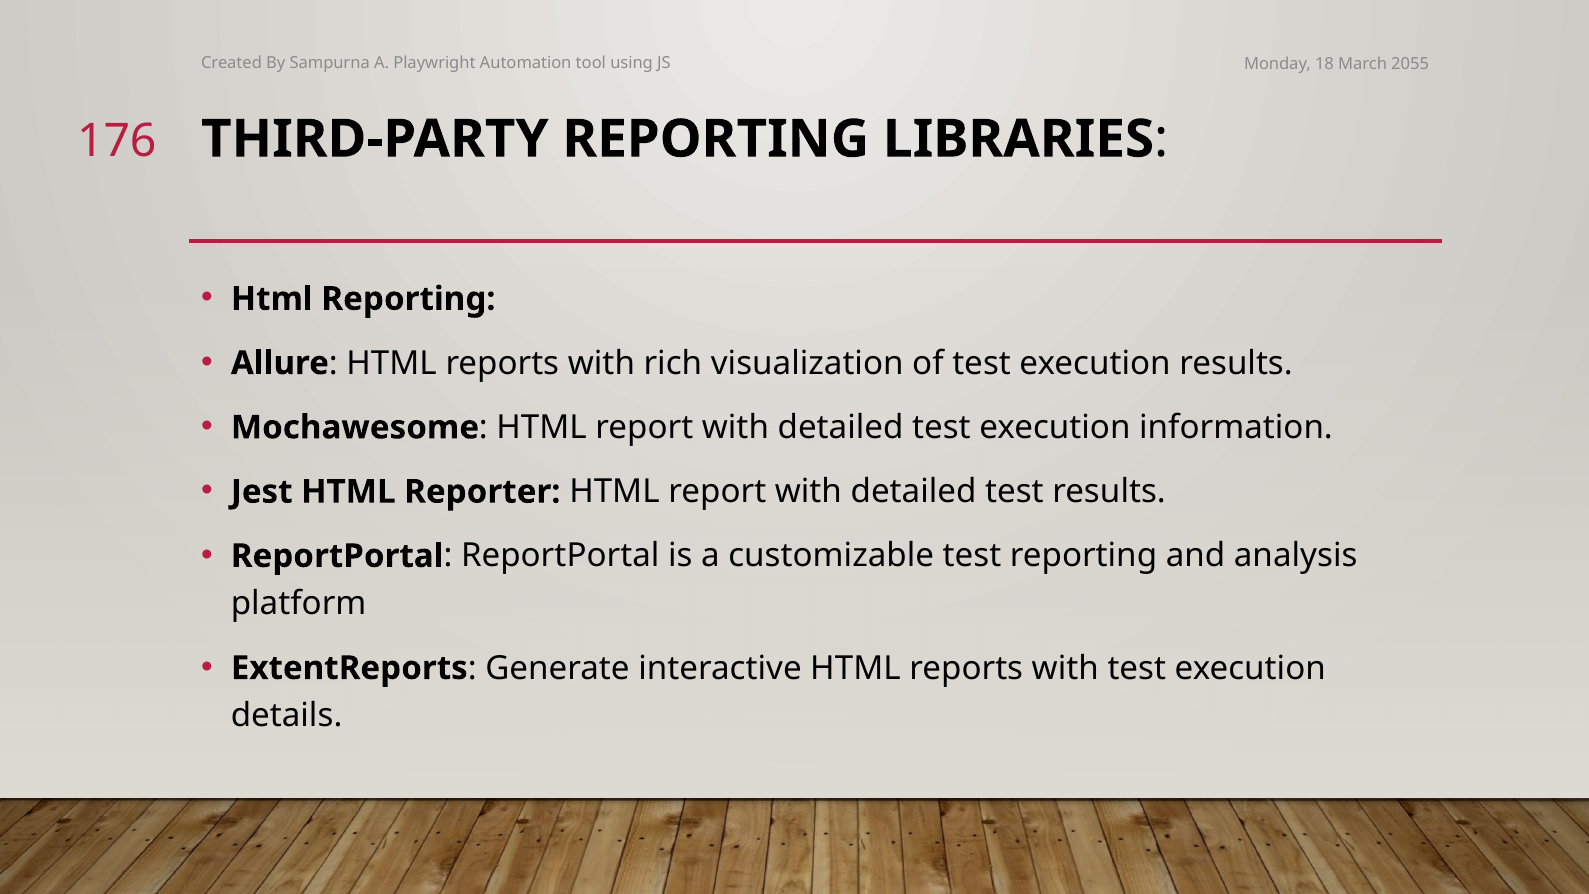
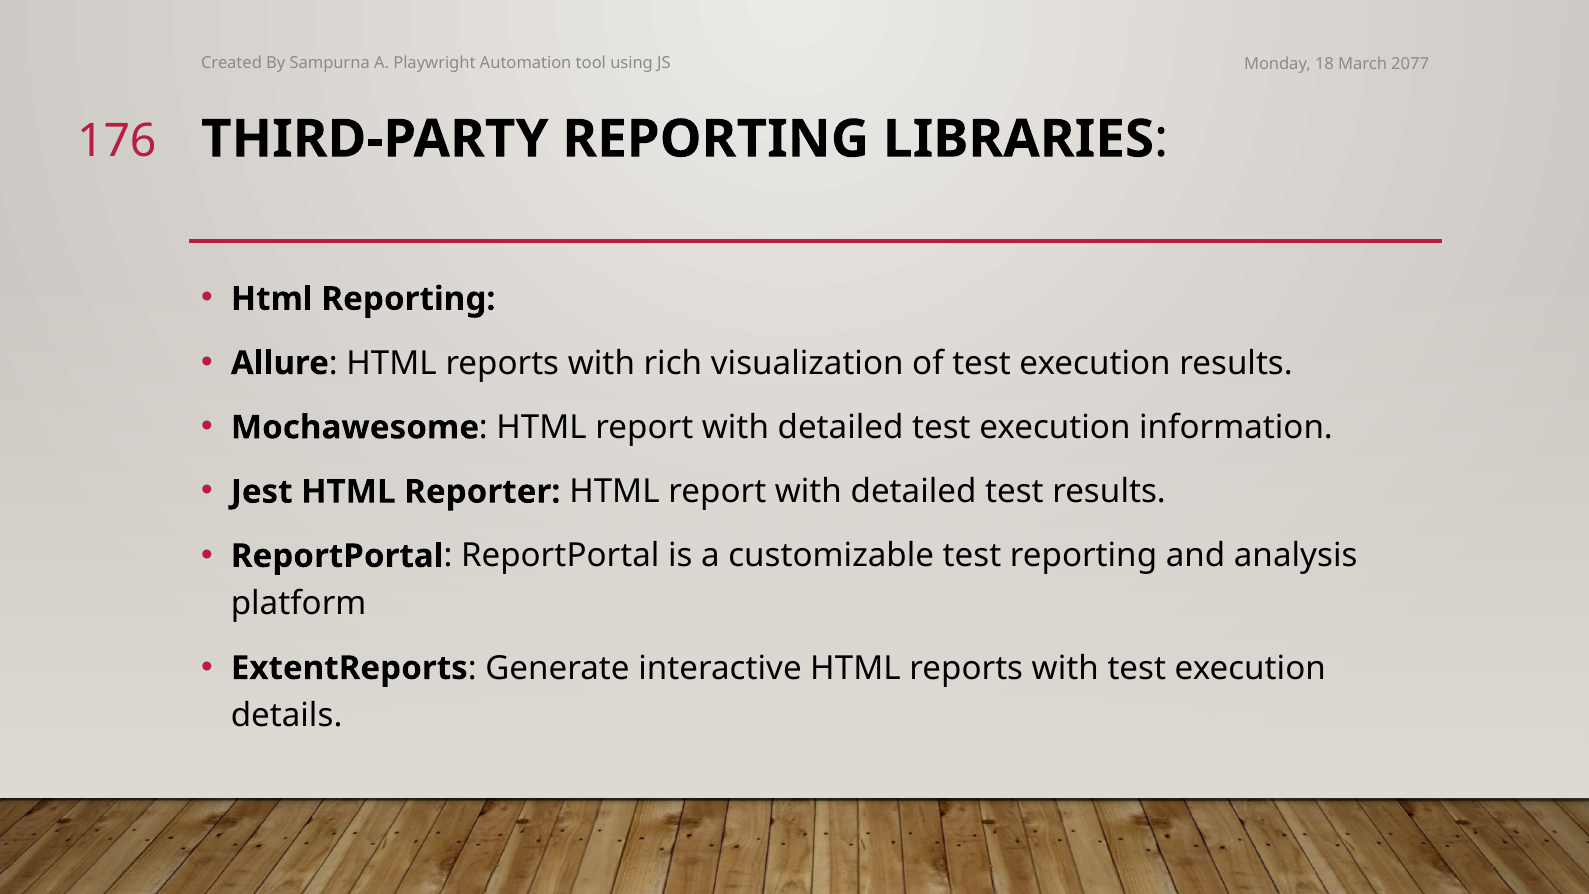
2055: 2055 -> 2077 (1410, 64)
